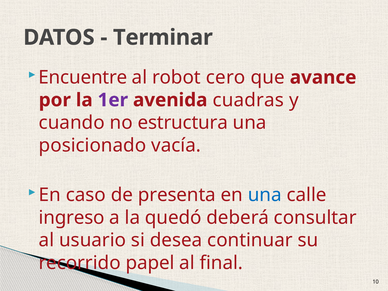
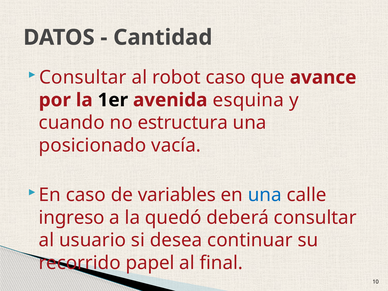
Terminar: Terminar -> Cantidad (163, 37)
Encuentre: Encuentre -> Consultar (83, 77)
robot cero: cero -> caso (226, 77)
1er colour: purple -> black (113, 100)
cuadras: cuadras -> esquina (248, 100)
presenta: presenta -> variables (177, 195)
